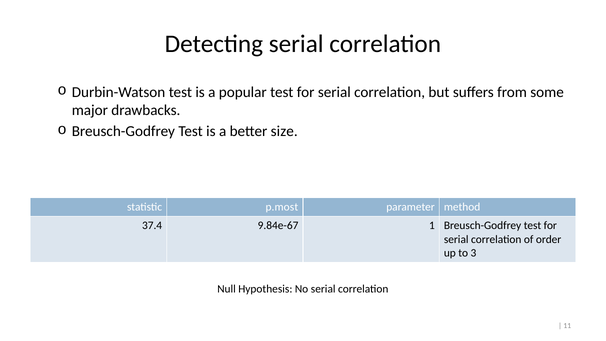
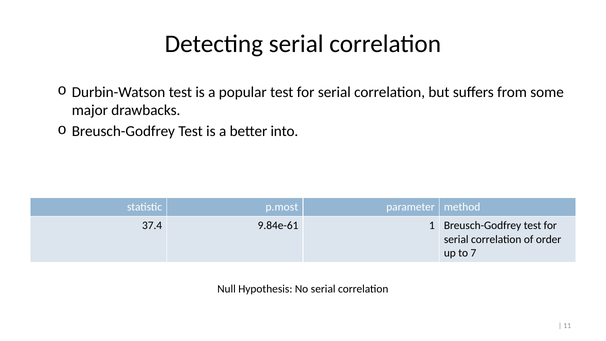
size: size -> into (284, 131)
9.84e-67: 9.84e-67 -> 9.84e-61 (278, 225)
3: 3 -> 7 (473, 253)
